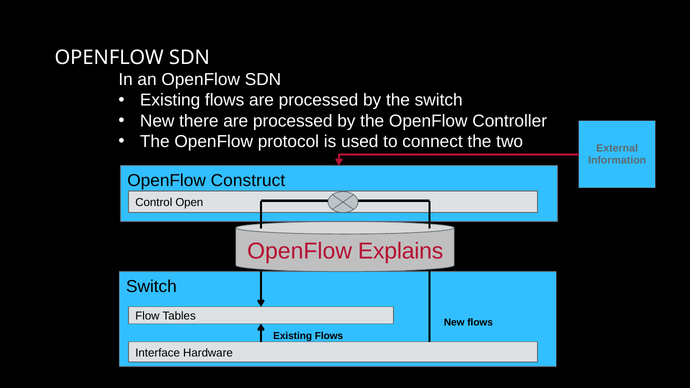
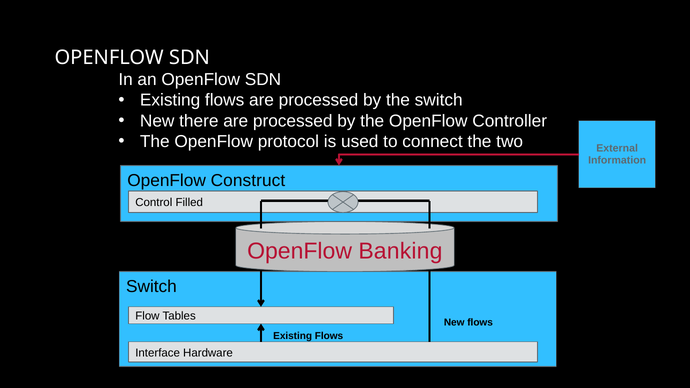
Open: Open -> Filled (189, 203)
Explains: Explains -> Banking (400, 251)
